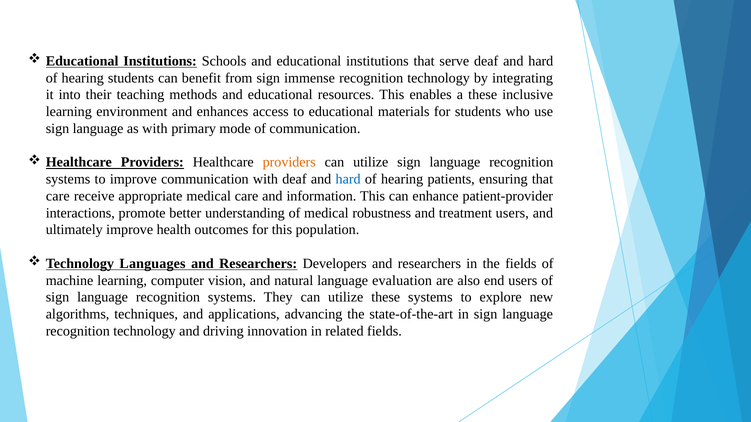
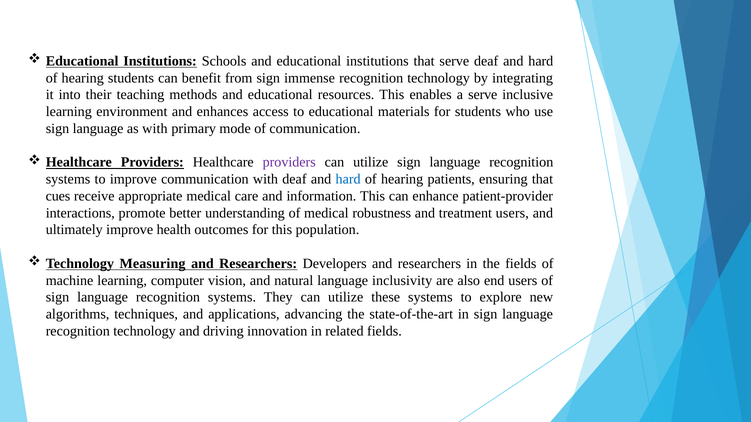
a these: these -> serve (483, 95)
providers colour: orange -> purple (289, 162)
care: care -> cues (58, 196)
Languages: Languages -> Measuring (153, 264)
evaluation: evaluation -> inclusivity (402, 281)
